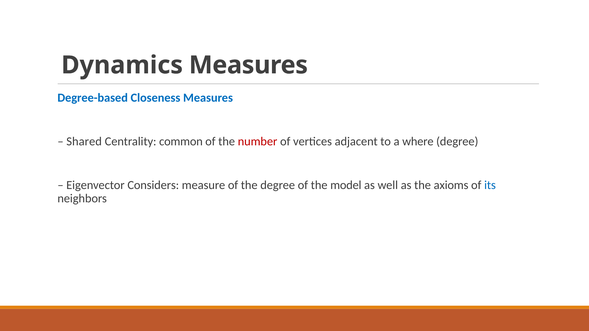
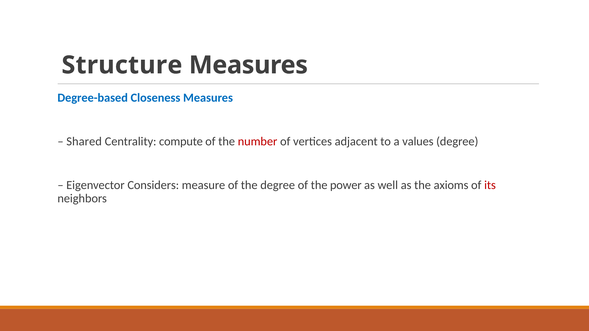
Dynamics: Dynamics -> Structure (122, 65)
common: common -> compute (181, 142)
where: where -> values (418, 142)
model: model -> power (346, 185)
its colour: blue -> red (490, 185)
